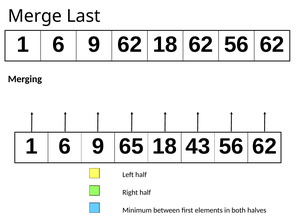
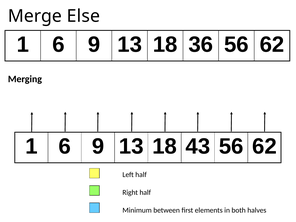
Last: Last -> Else (83, 16)
62: 62 -> 13 (130, 45)
18 62: 62 -> 36 (201, 45)
65: 65 -> 13 (131, 146)
